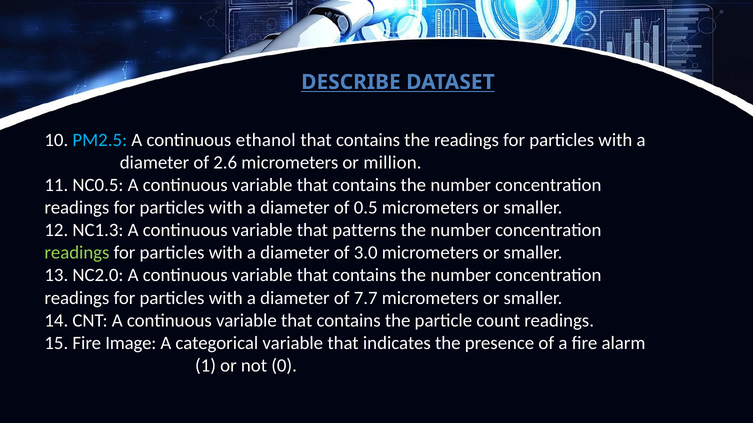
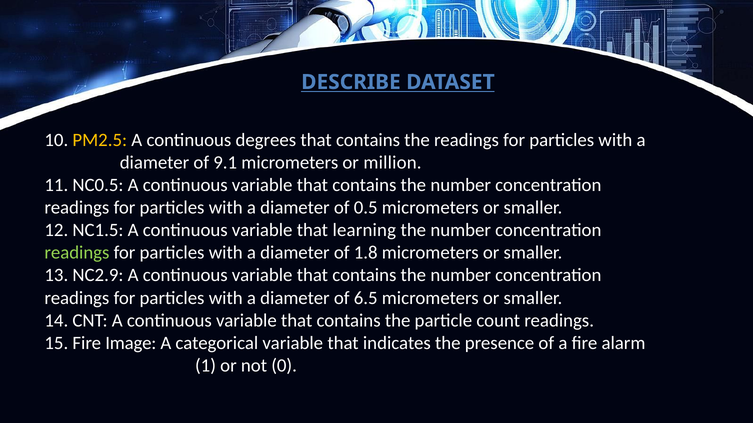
PM2.5 colour: light blue -> yellow (100, 140)
ethanol: ethanol -> degrees (266, 140)
2.6: 2.6 -> 9.1 (225, 163)
NC1.3: NC1.3 -> NC1.5 (98, 230)
patterns: patterns -> learning (364, 230)
3.0: 3.0 -> 1.8 (366, 253)
NC2.0: NC2.0 -> NC2.9 (98, 276)
7.7: 7.7 -> 6.5 (366, 298)
